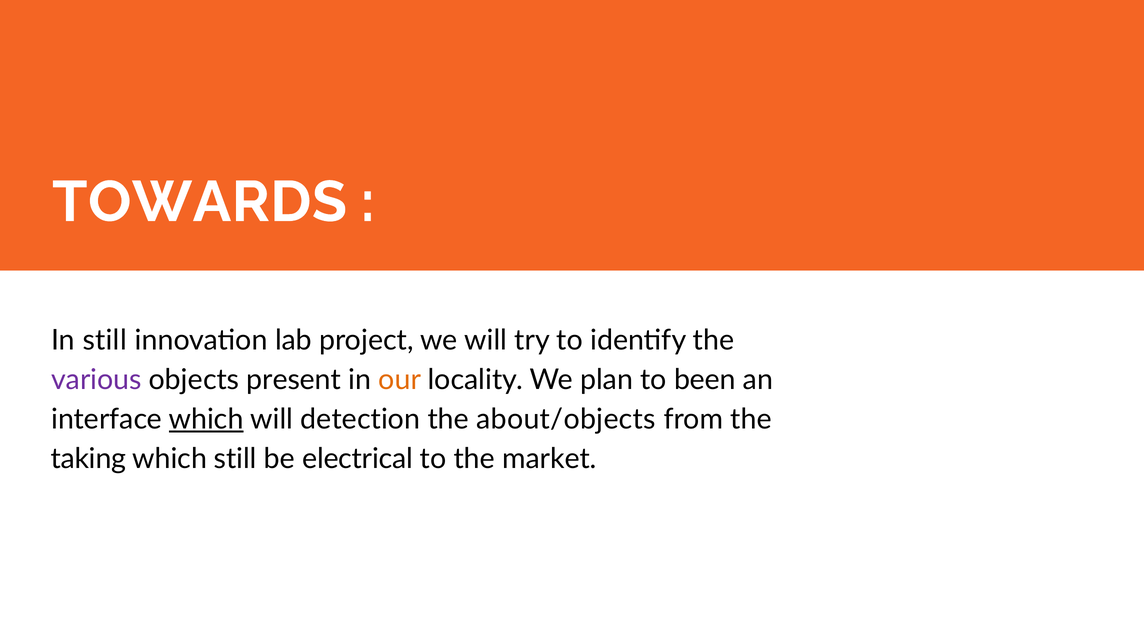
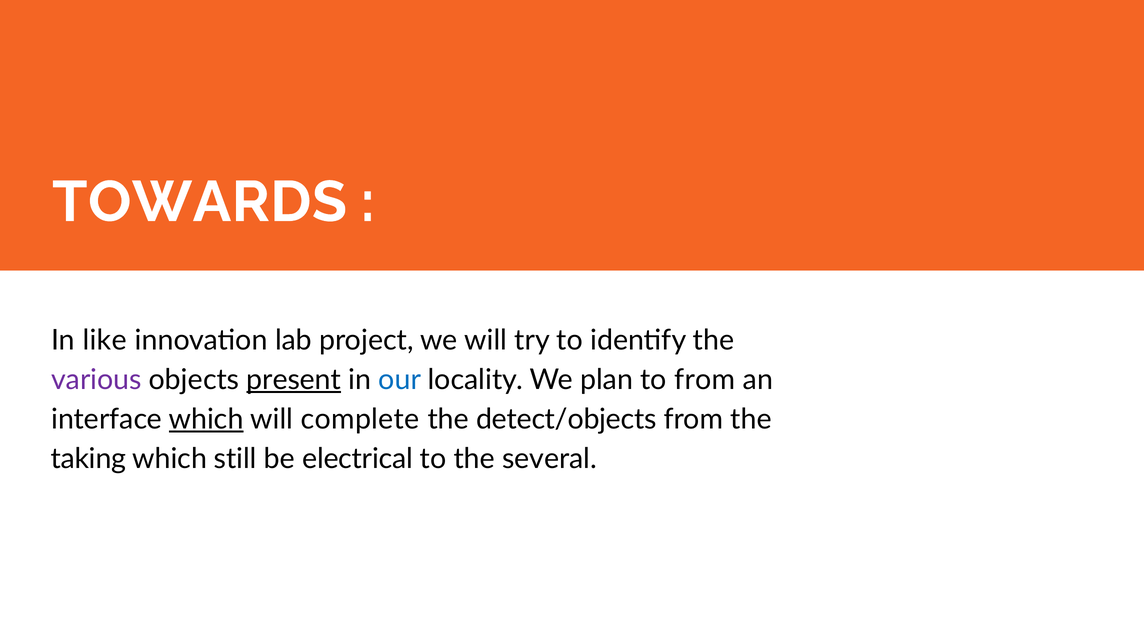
In still: still -> like (105, 340)
present underline: none -> present (294, 379)
our colour: orange -> blue (400, 379)
to been: been -> from (705, 379)
detection: detection -> complete (360, 419)
about/objects: about/objects -> detect/objects (566, 419)
market: market -> several (549, 458)
